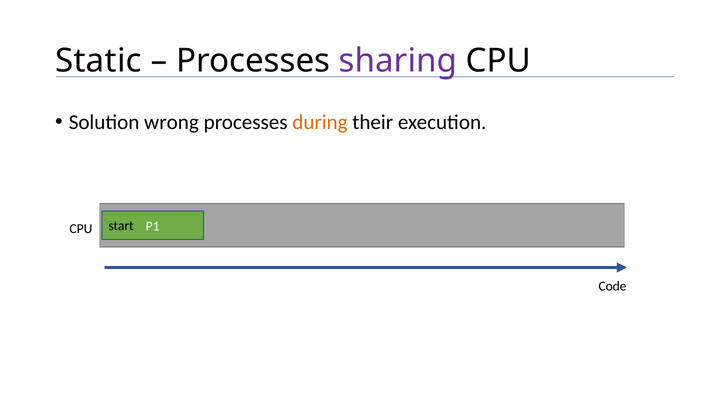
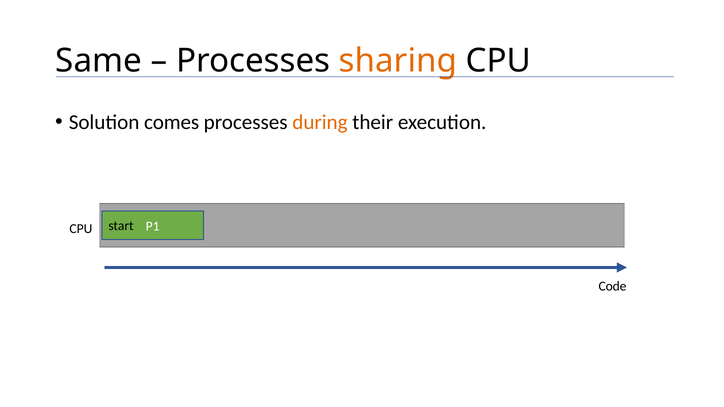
Static: Static -> Same (99, 61)
sharing colour: purple -> orange (398, 61)
wrong: wrong -> comes (172, 122)
